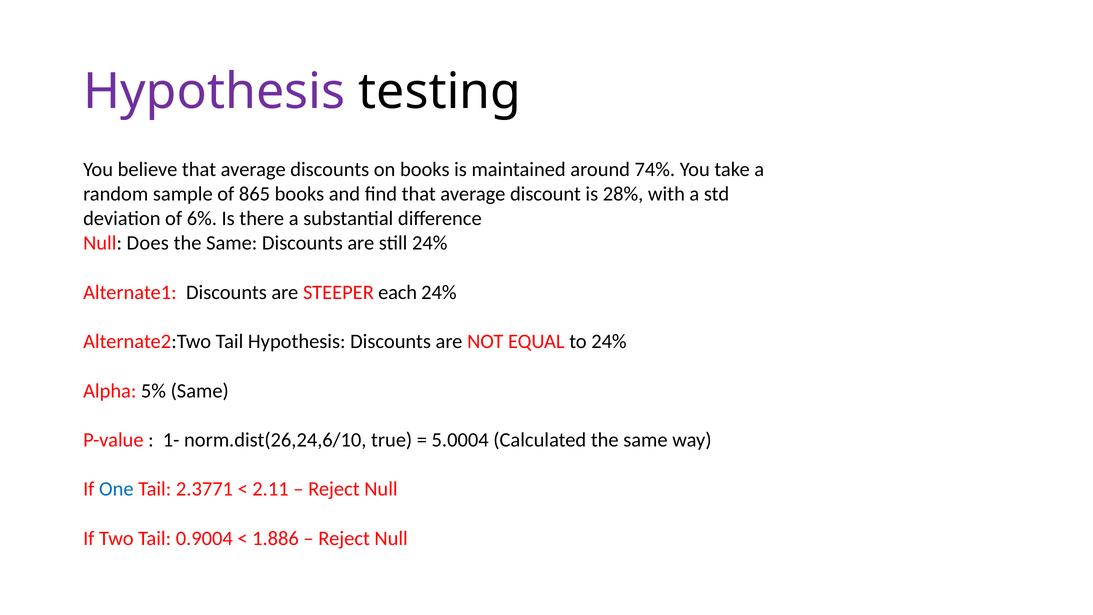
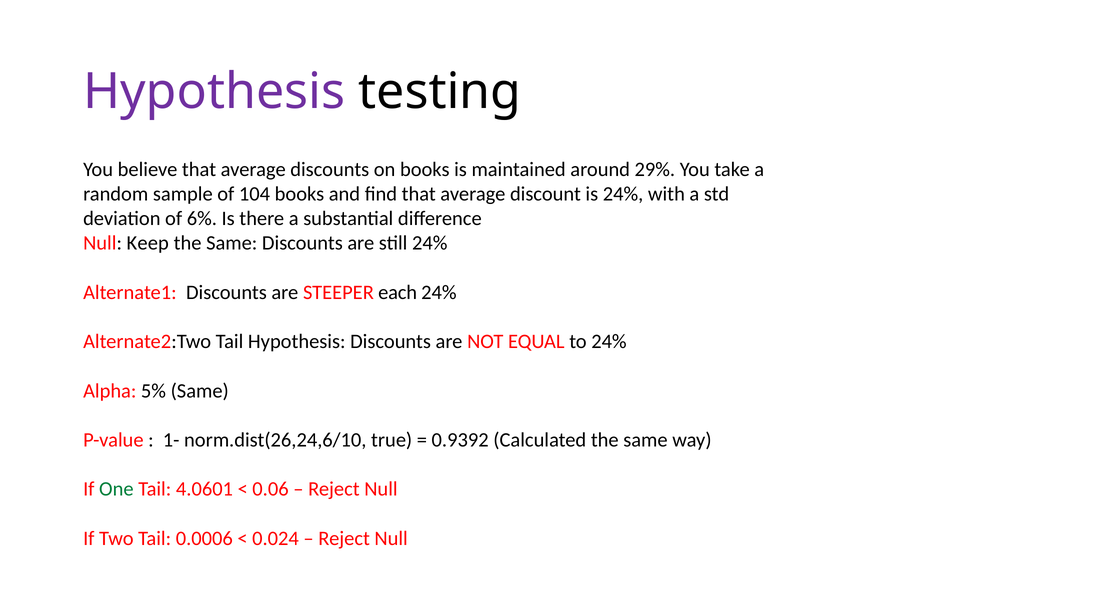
74%: 74% -> 29% (655, 169)
865: 865 -> 104 (255, 194)
is 28%: 28% -> 24% (623, 194)
Does: Does -> Keep (148, 243)
5.0004: 5.0004 -> 0.9392 (460, 440)
One colour: blue -> green (116, 489)
2.3771: 2.3771 -> 4.0601 (204, 489)
2.11: 2.11 -> 0.06 (271, 489)
0.9004: 0.9004 -> 0.0006 (204, 538)
1.886: 1.886 -> 0.024 (276, 538)
